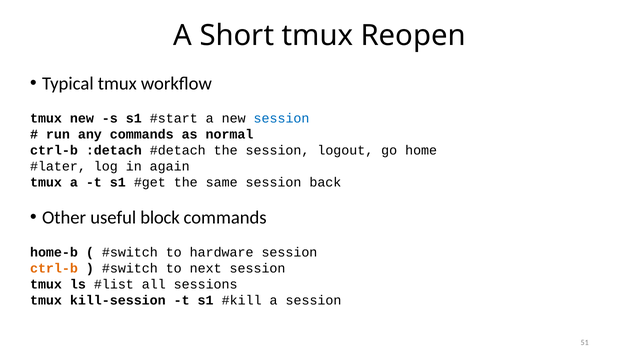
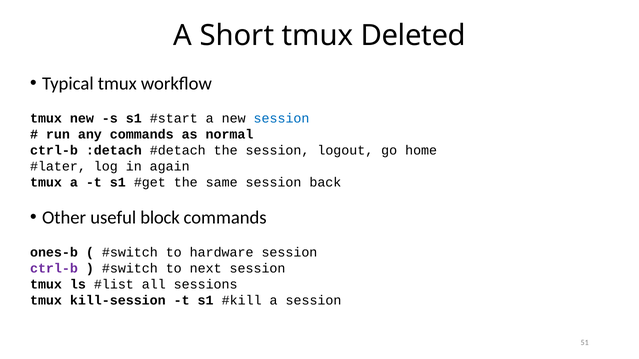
Reopen: Reopen -> Deleted (413, 36)
home-b: home-b -> ones-b (54, 253)
ctrl-b colour: orange -> purple (54, 269)
